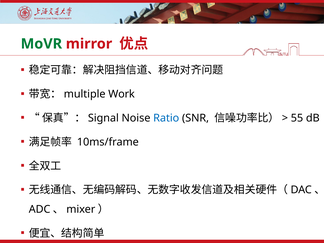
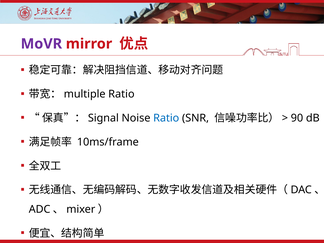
MoVR colour: green -> purple (41, 44)
Work: Work -> Ratio (121, 94)
55: 55 -> 90 (297, 118)
